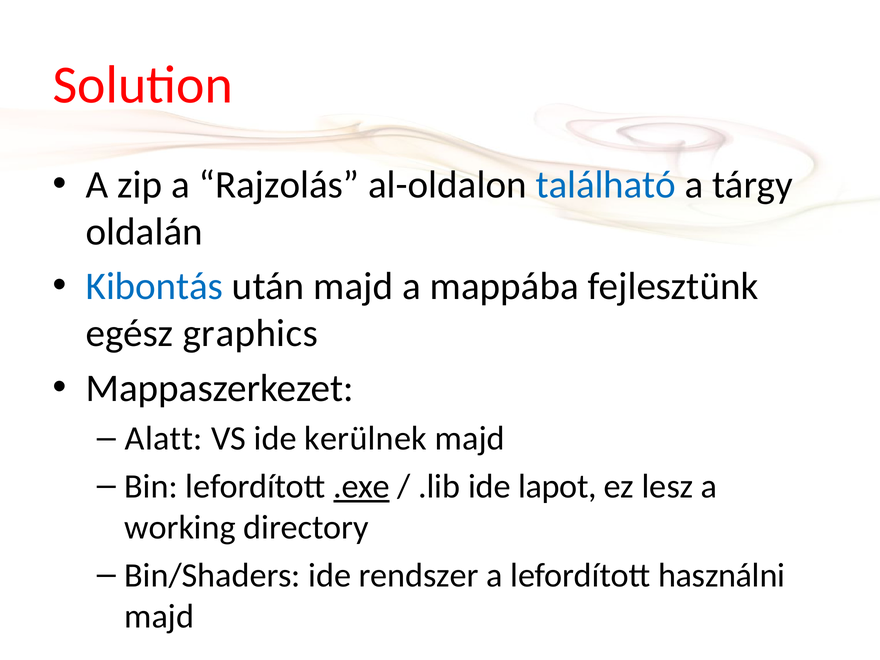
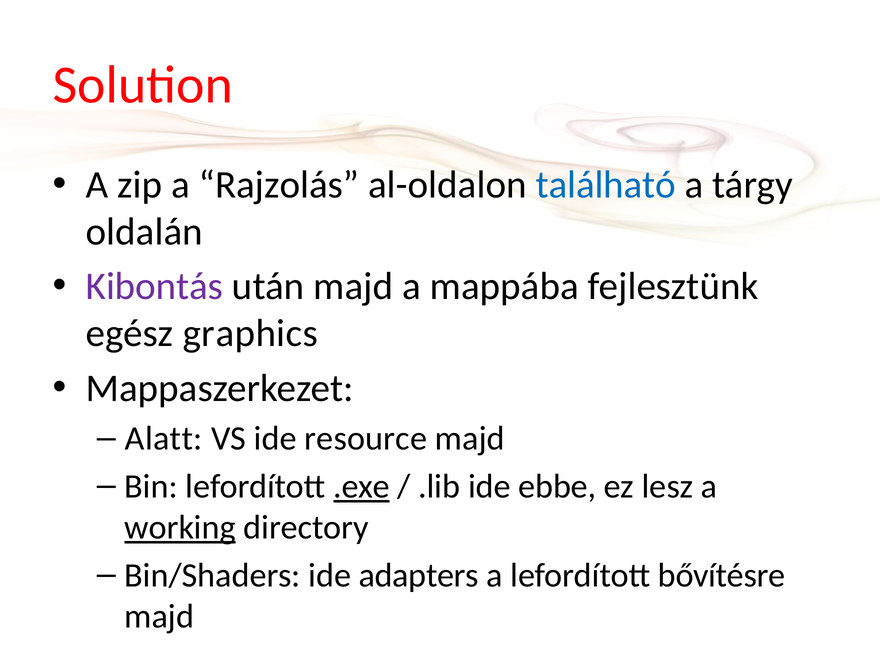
Kibontás colour: blue -> purple (155, 286)
kerülnek: kerülnek -> resource (366, 439)
lapot: lapot -> ebbe (557, 487)
working underline: none -> present (180, 528)
rendszer: rendszer -> adapters (419, 575)
használni: használni -> bővítésre (722, 575)
